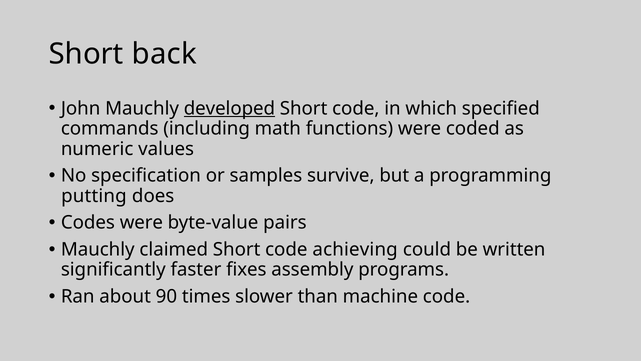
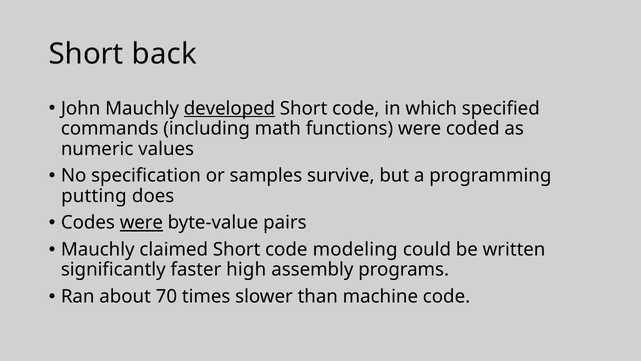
were underline: none -> present (141, 222)
achieving: achieving -> modeling (355, 249)
fixes: fixes -> high (246, 269)
90: 90 -> 70 (166, 296)
